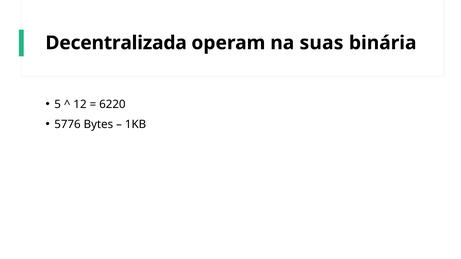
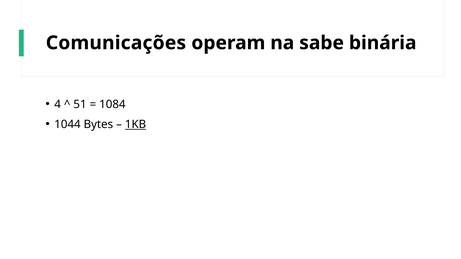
Decentralizada: Decentralizada -> Comunicações (116, 43)
suas: suas -> sabe (322, 43)
5: 5 -> 4 (58, 105)
12: 12 -> 51 (80, 105)
6220: 6220 -> 1084 (112, 105)
5776: 5776 -> 1044 (67, 125)
1KB underline: none -> present (136, 125)
